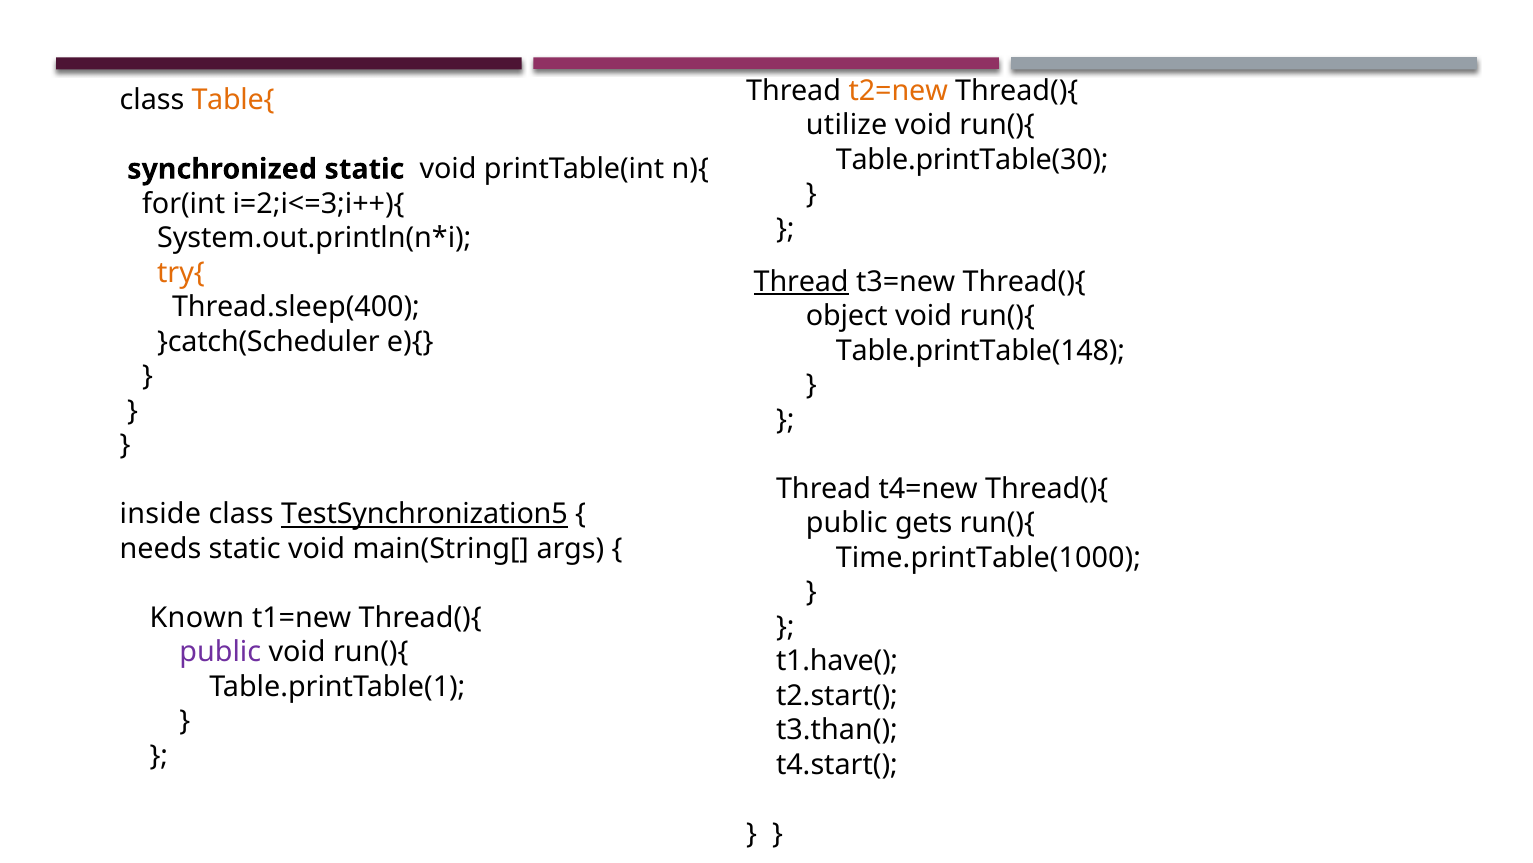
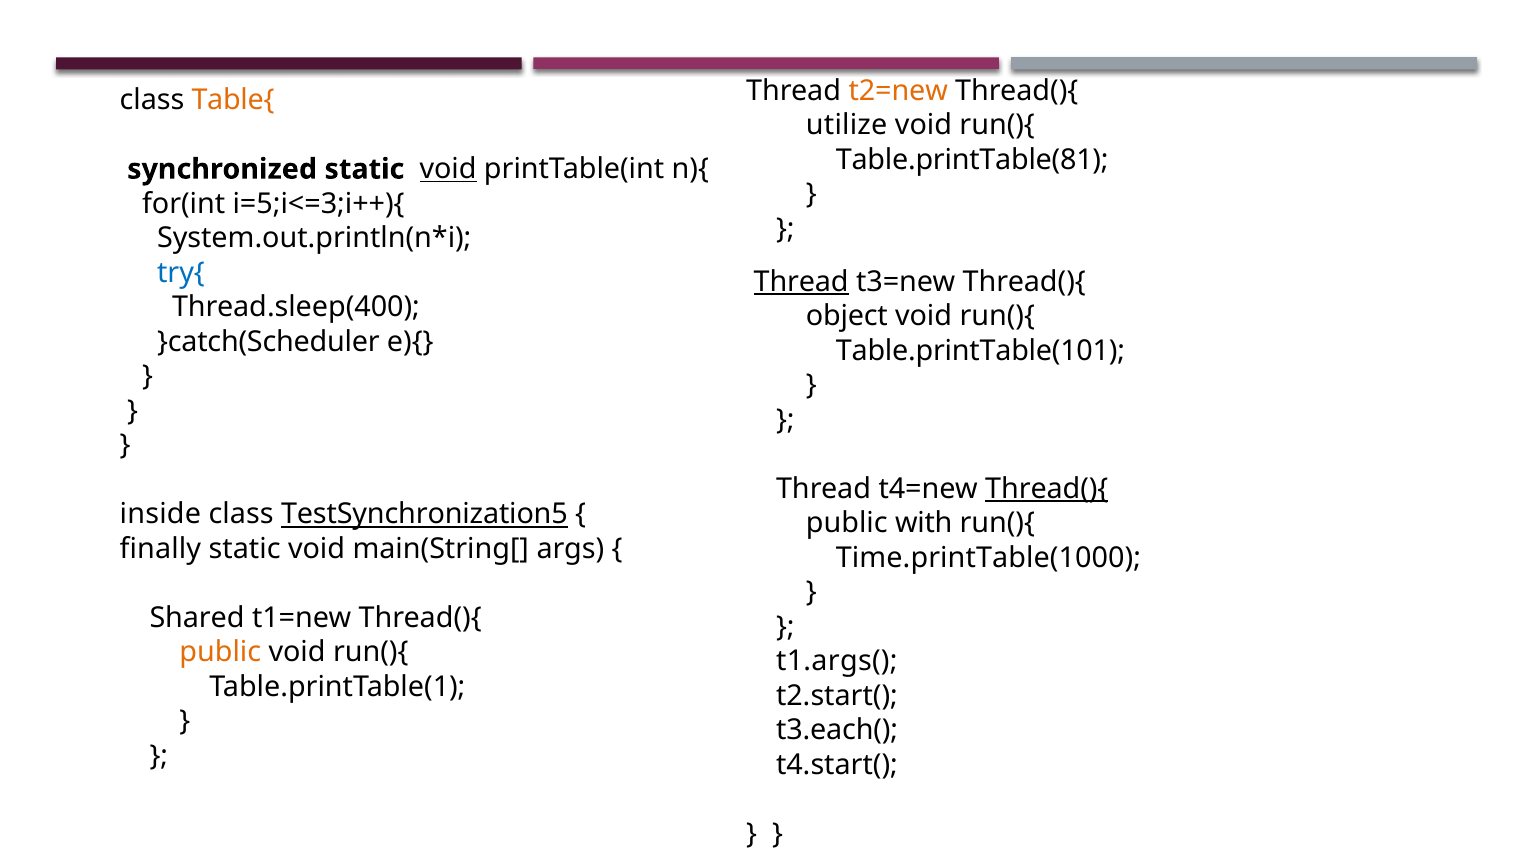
Table.printTable(30: Table.printTable(30 -> Table.printTable(81 (972, 160)
void underline: none -> present (448, 169)
i=2;i<=3;i++){: i=2;i<=3;i++){ -> i=5;i<=3;i++){ (319, 204)
try{ colour: orange -> blue (181, 273)
Table.printTable(148: Table.printTable(148 -> Table.printTable(101 (980, 350)
Thread(){ underline: none -> present (1047, 488)
gets: gets -> with (924, 523)
needs: needs -> finally (160, 548)
Known: Known -> Shared (197, 617)
public colour: purple -> orange (220, 652)
t1.have(: t1.have( -> t1.args( (837, 661)
t3.than(: t3.than( -> t3.each( (837, 730)
